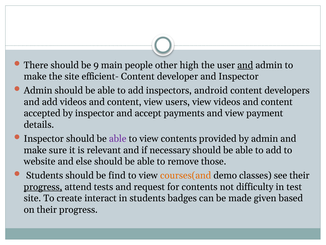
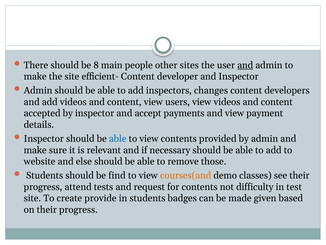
9: 9 -> 8 (96, 65)
high: high -> sites (189, 65)
android: android -> changes (211, 90)
able colour: purple -> blue (118, 138)
progress underline: present -> none (43, 186)
interact: interact -> provide (100, 198)
